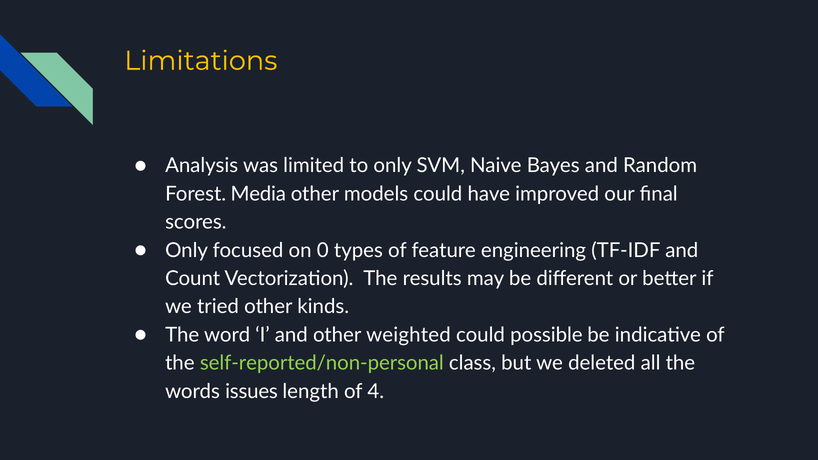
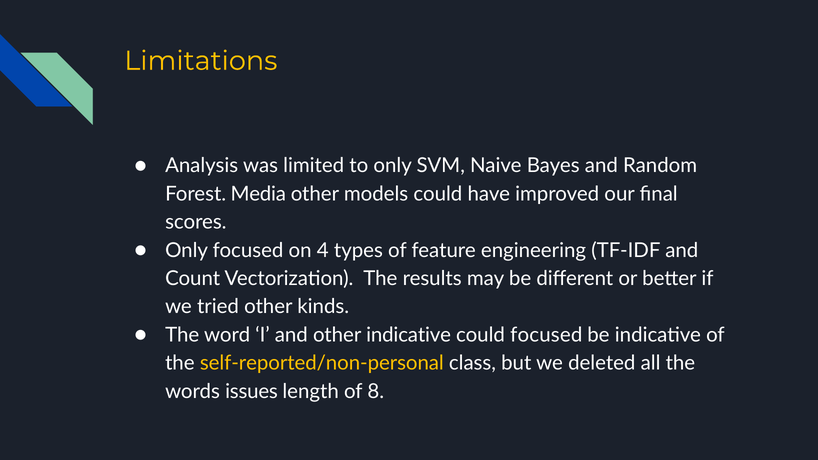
0: 0 -> 4 (323, 250)
other weighted: weighted -> indicative (409, 335)
could possible: possible -> focused (546, 335)
self-reported/non-personal colour: light green -> yellow (322, 363)
4: 4 -> 8 (376, 391)
